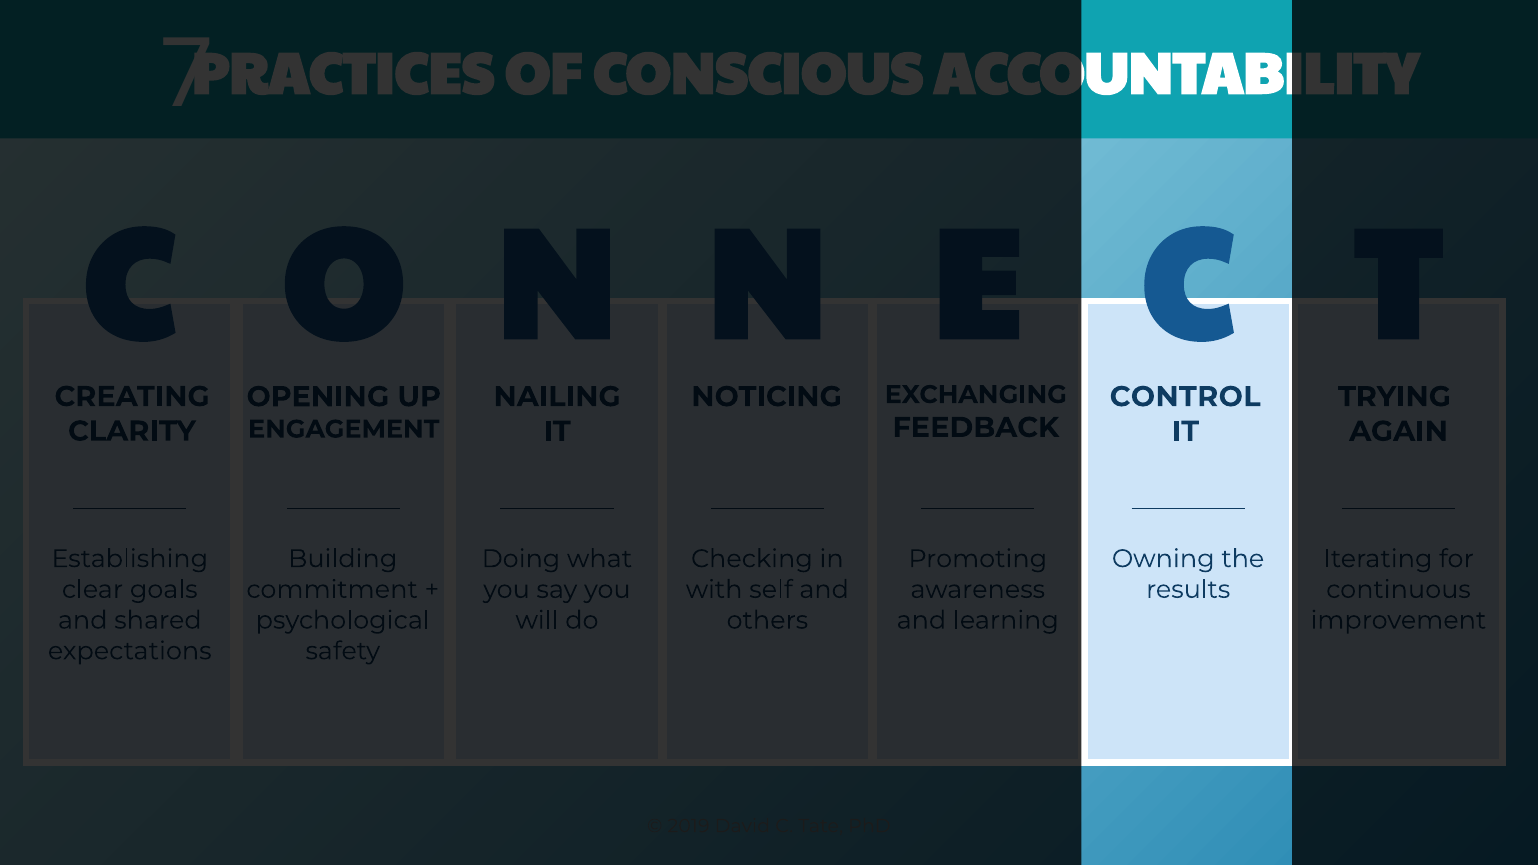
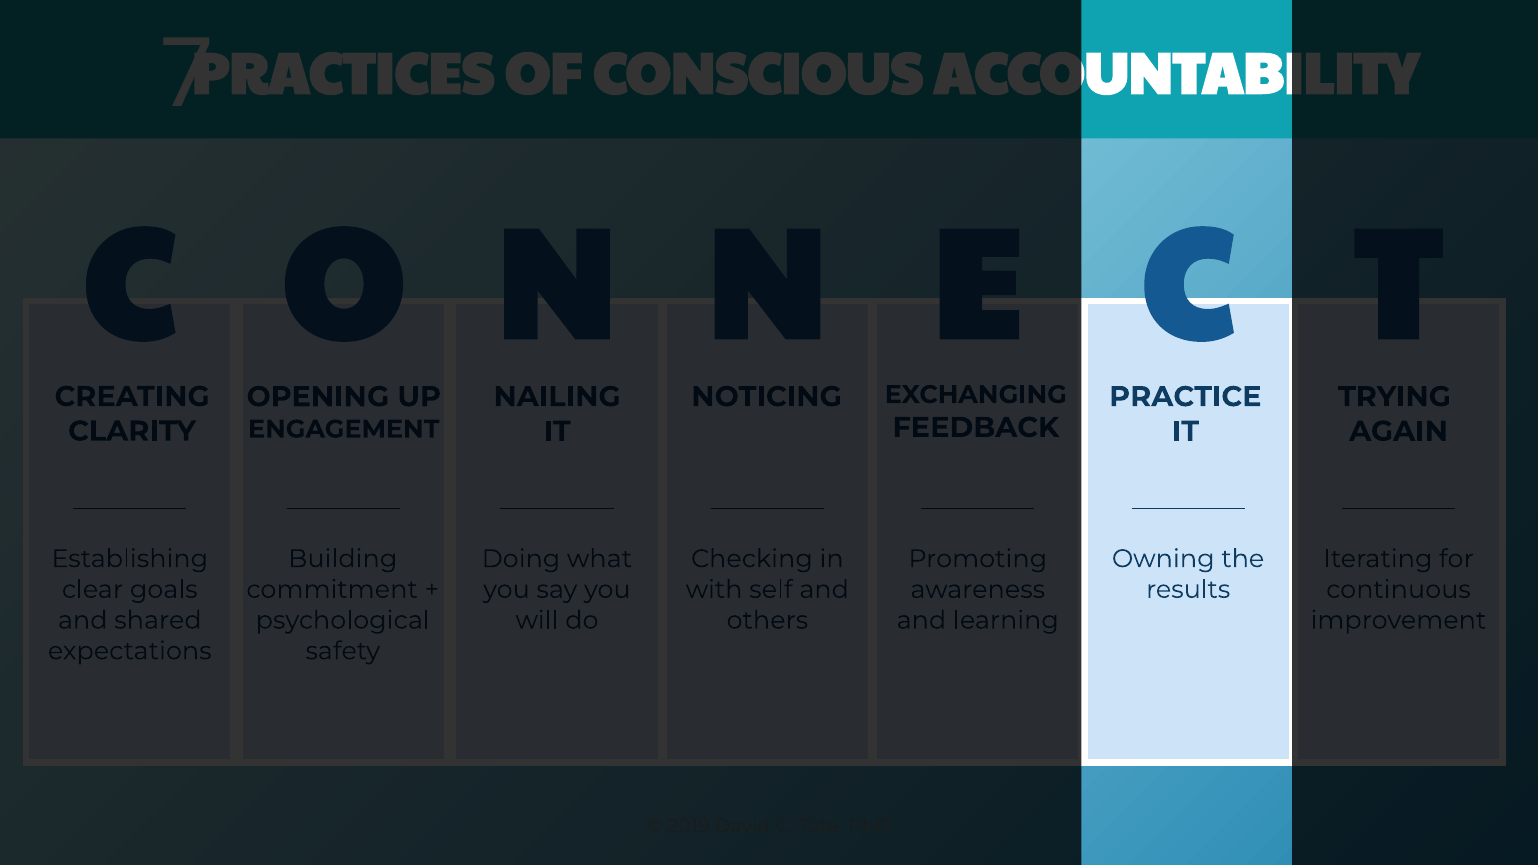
CONTROL: CONTROL -> PRACTICE (1185, 397)
